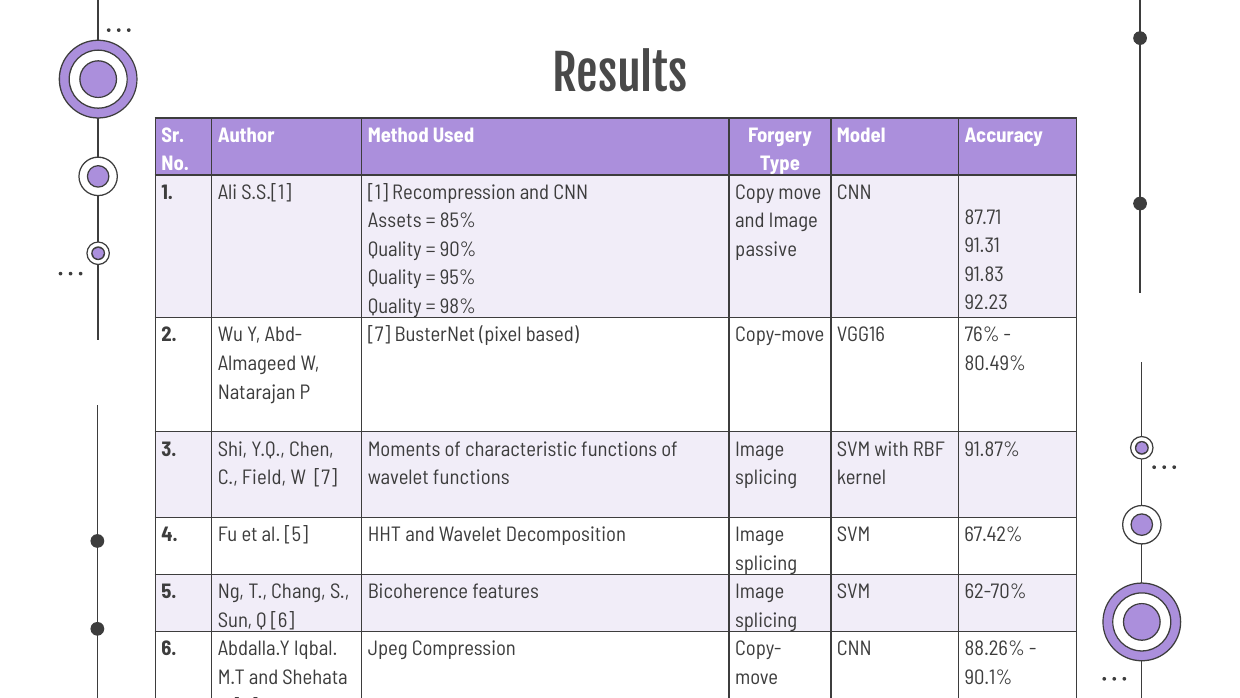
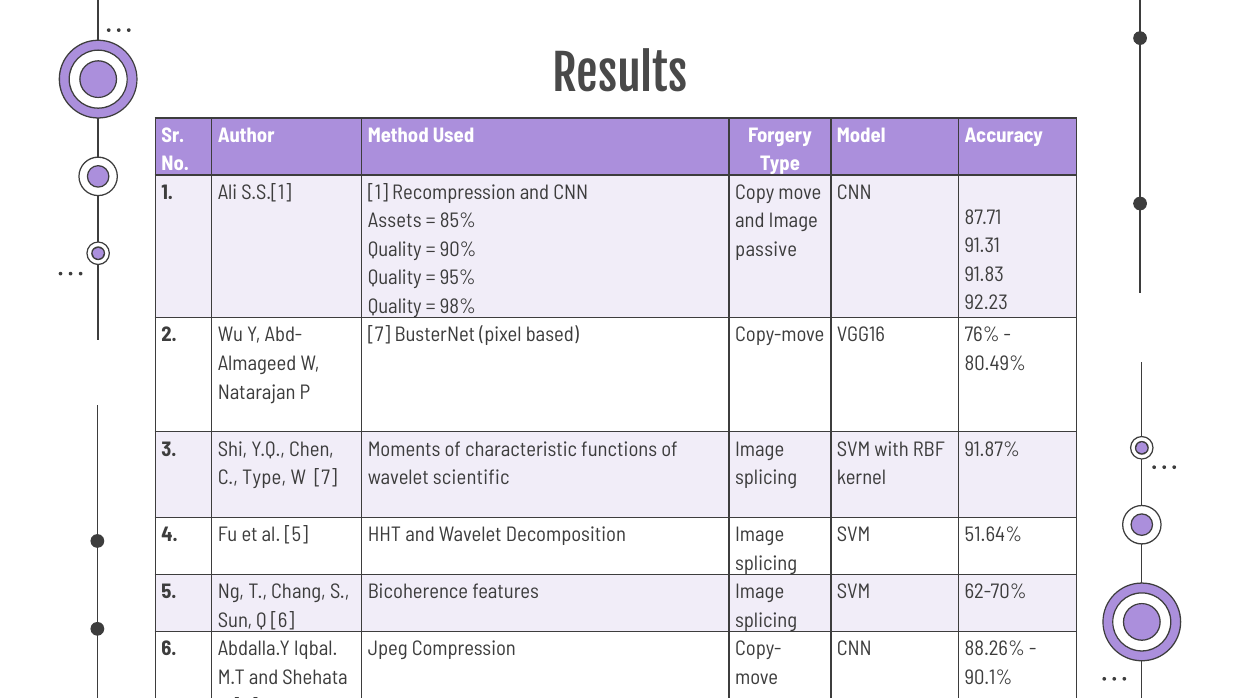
C Field: Field -> Type (264, 478)
wavelet functions: functions -> scientific (471, 478)
67.42%: 67.42% -> 51.64% (993, 535)
